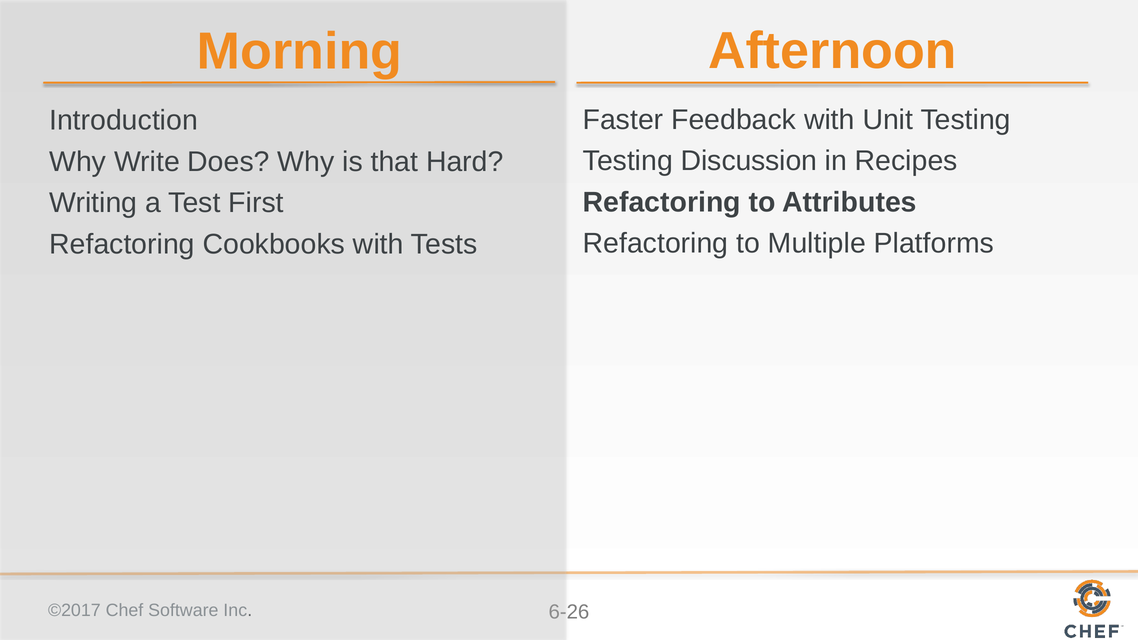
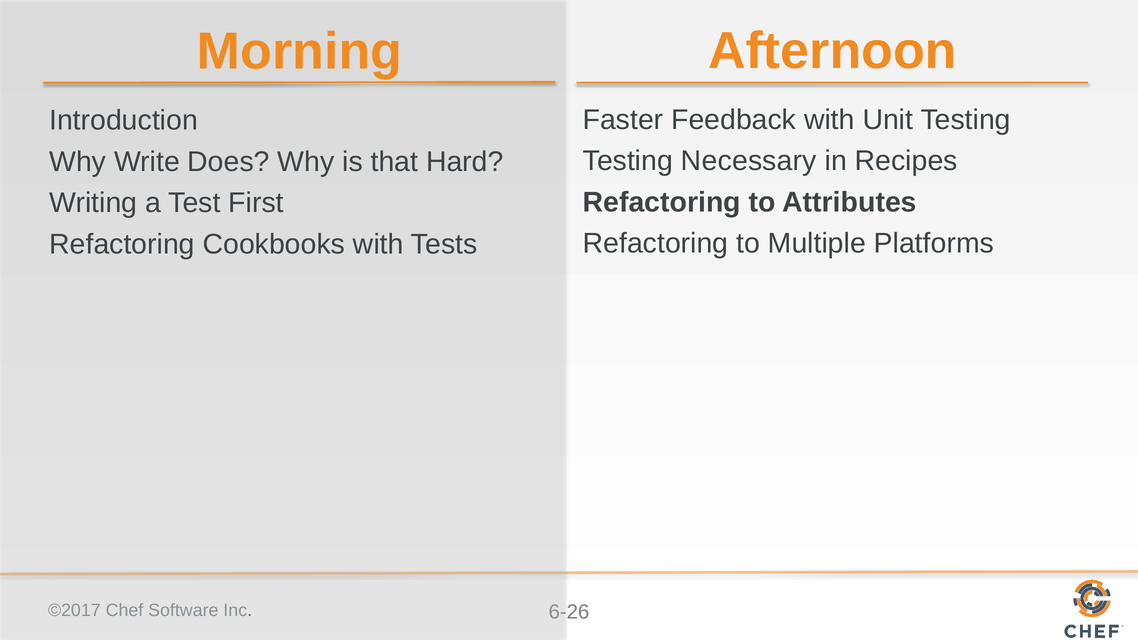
Discussion: Discussion -> Necessary (749, 161)
